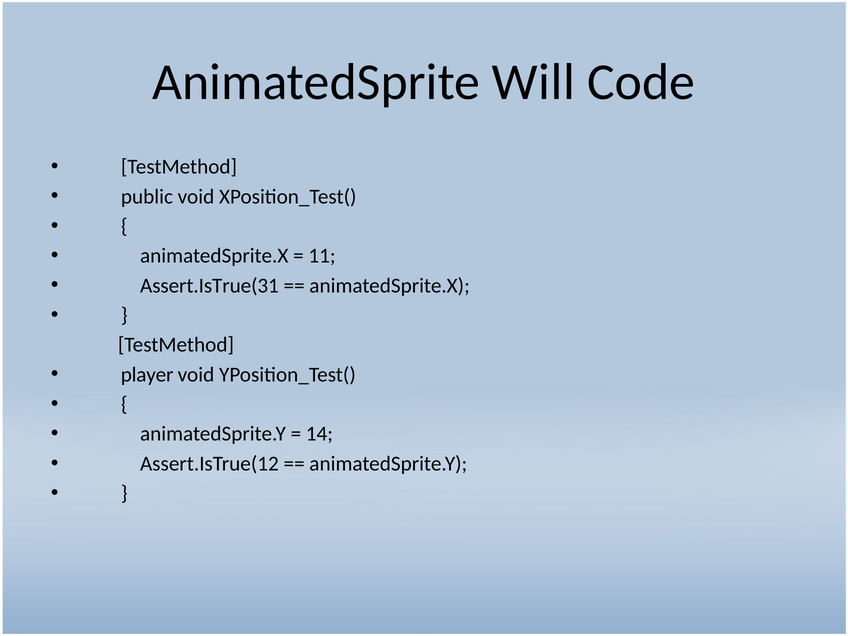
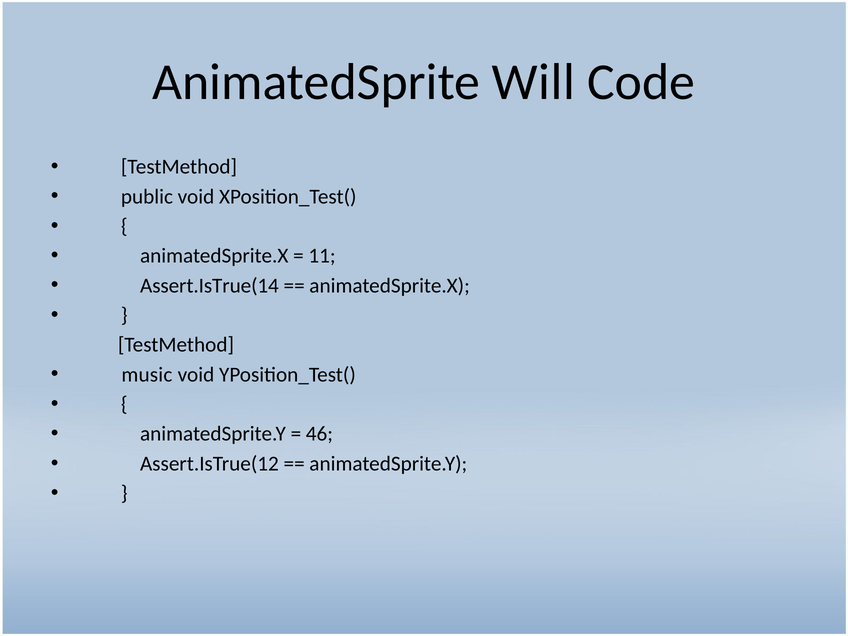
Assert.IsTrue(31: Assert.IsTrue(31 -> Assert.IsTrue(14 (209, 286)
player: player -> music (147, 375)
14: 14 -> 46 (319, 434)
